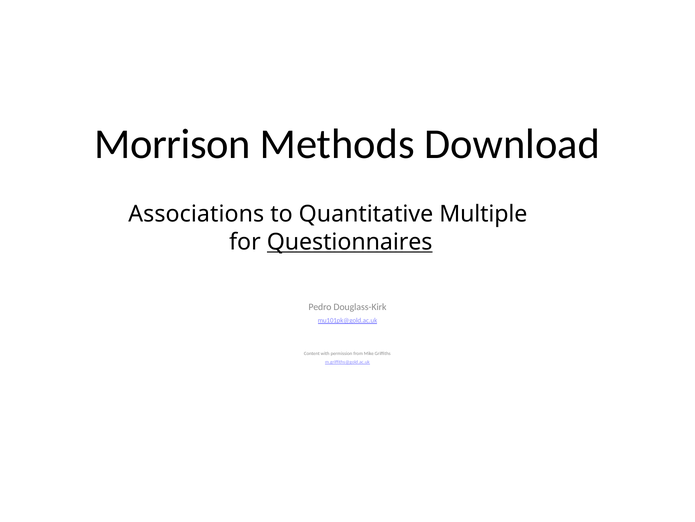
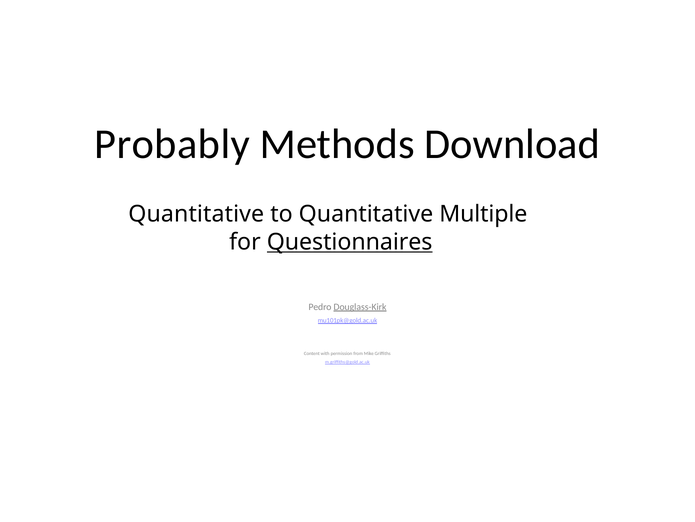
Morrison: Morrison -> Probably (172, 144)
Associations: Associations -> Quantitative (196, 214)
Douglass-Kirk underline: none -> present (360, 306)
